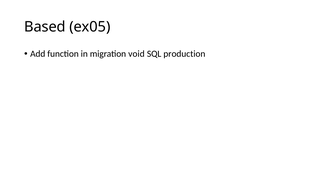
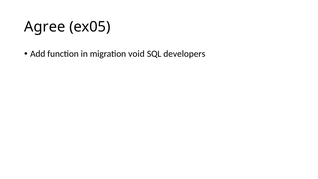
Based: Based -> Agree (45, 27)
production: production -> developers (184, 54)
